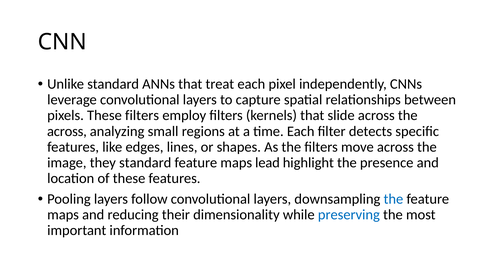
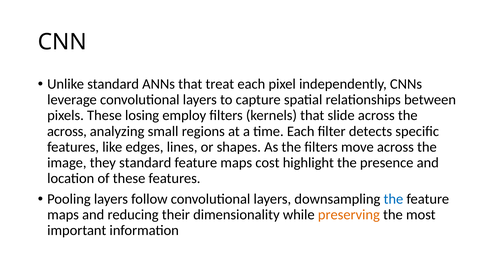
These filters: filters -> losing (142, 115)
lead: lead -> cost (267, 162)
preserving colour: blue -> orange (349, 214)
